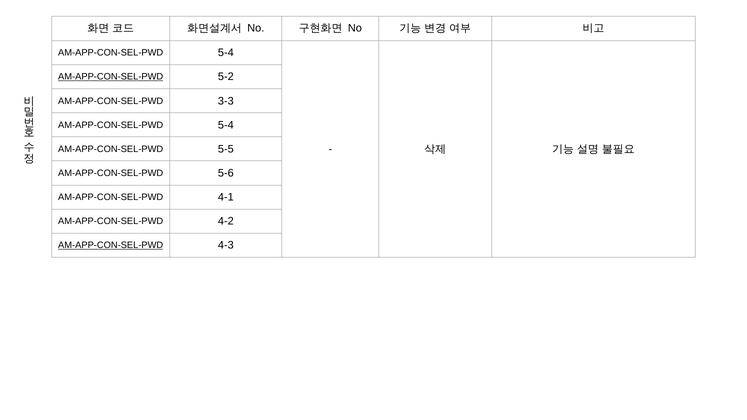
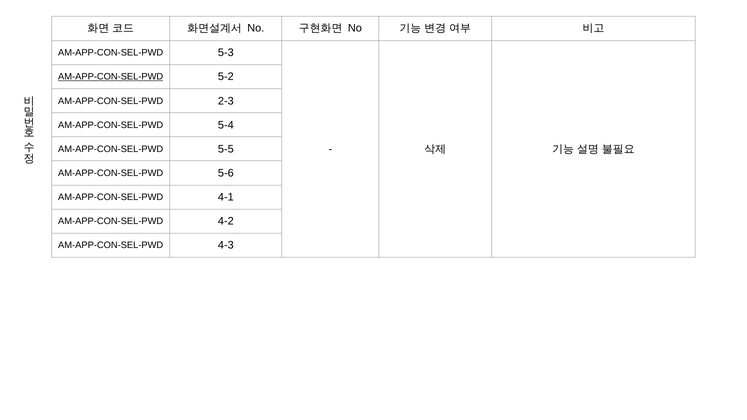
5-4: 5-4 -> 5-3 (226, 53)
3-3: 3-3 -> 2-3 (226, 101)
AM-APP-CON-SEL-PWD underline: present -> none (111, 246)
